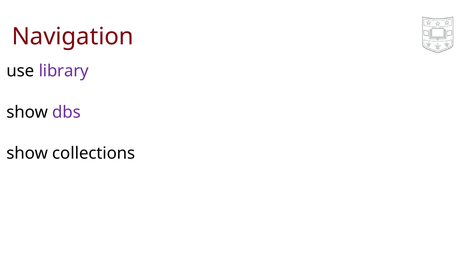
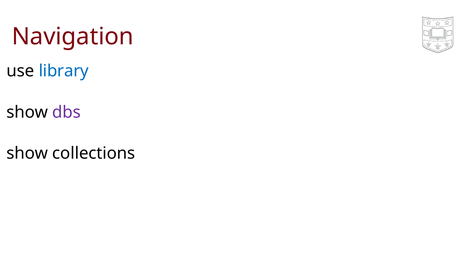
library colour: purple -> blue (64, 71)
